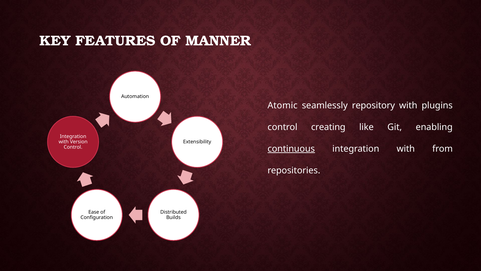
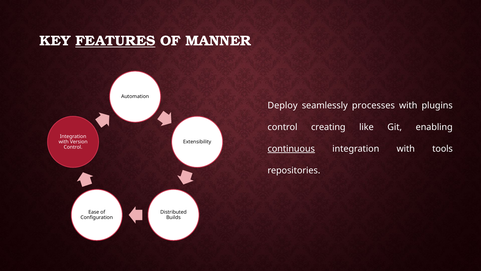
FEATURES underline: none -> present (115, 41)
Atomic: Atomic -> Deploy (283, 105)
repository: repository -> processes (373, 105)
from: from -> tools (443, 149)
